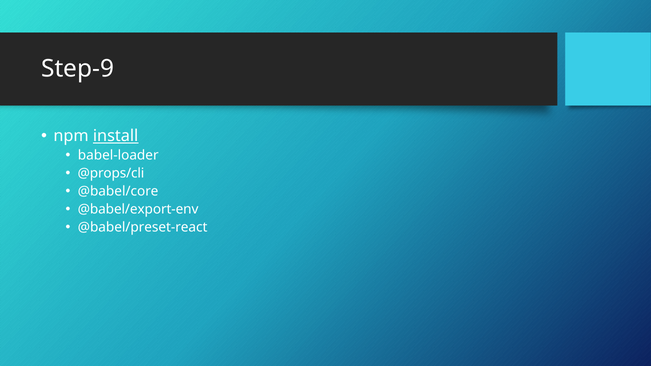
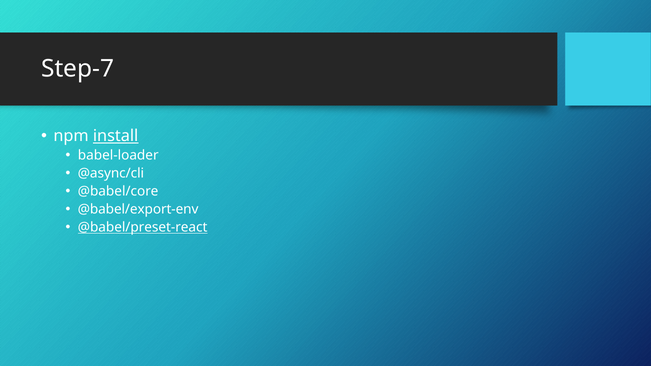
Step-9: Step-9 -> Step-7 (78, 69)
@props/cli: @props/cli -> @async/cli (111, 173)
@babel/preset-react underline: none -> present (143, 228)
